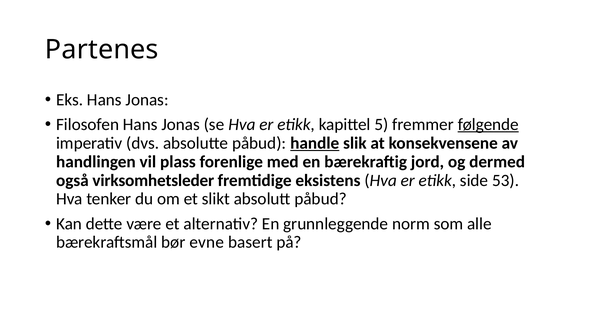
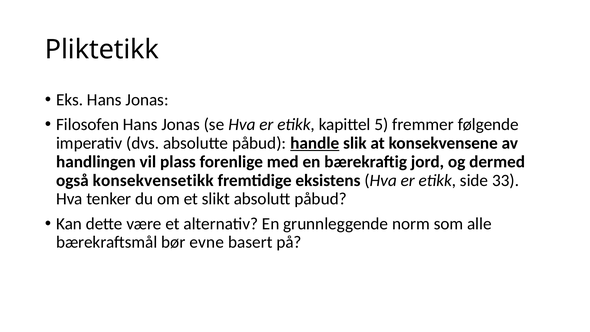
Partenes: Partenes -> Pliktetikk (102, 50)
følgende underline: present -> none (488, 124)
virksomhetsleder: virksomhetsleder -> konsekvensetikk (153, 180)
53: 53 -> 33 (506, 180)
